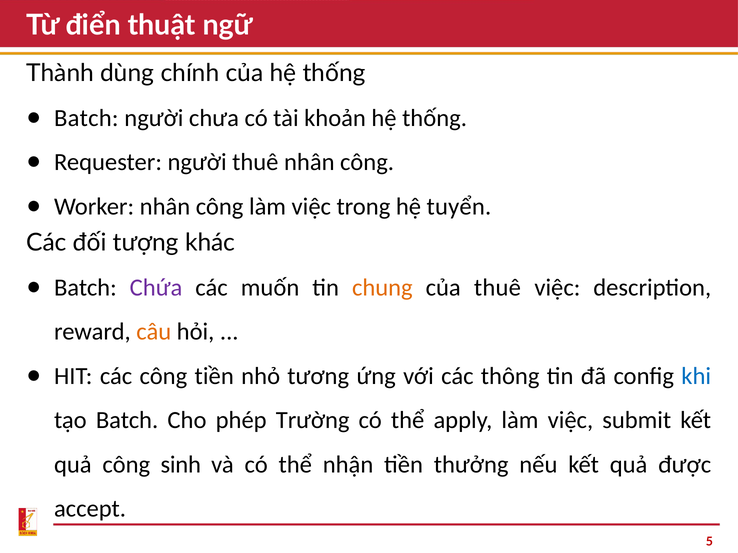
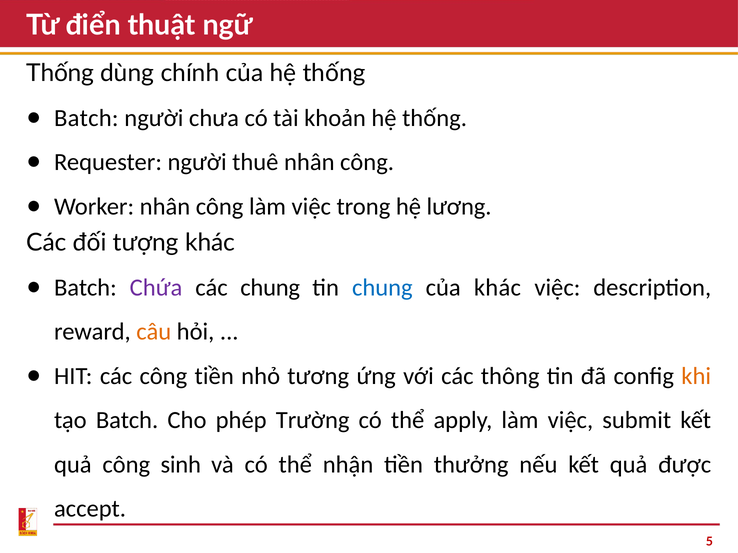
Thành: Thành -> Thống (60, 73)
tuyển: tuyển -> lương (459, 207)
các muốn: muốn -> chung (270, 288)
chung colour: orange -> blue (382, 288)
của thuê: thuê -> khác (497, 288)
khi colour: blue -> orange (696, 376)
